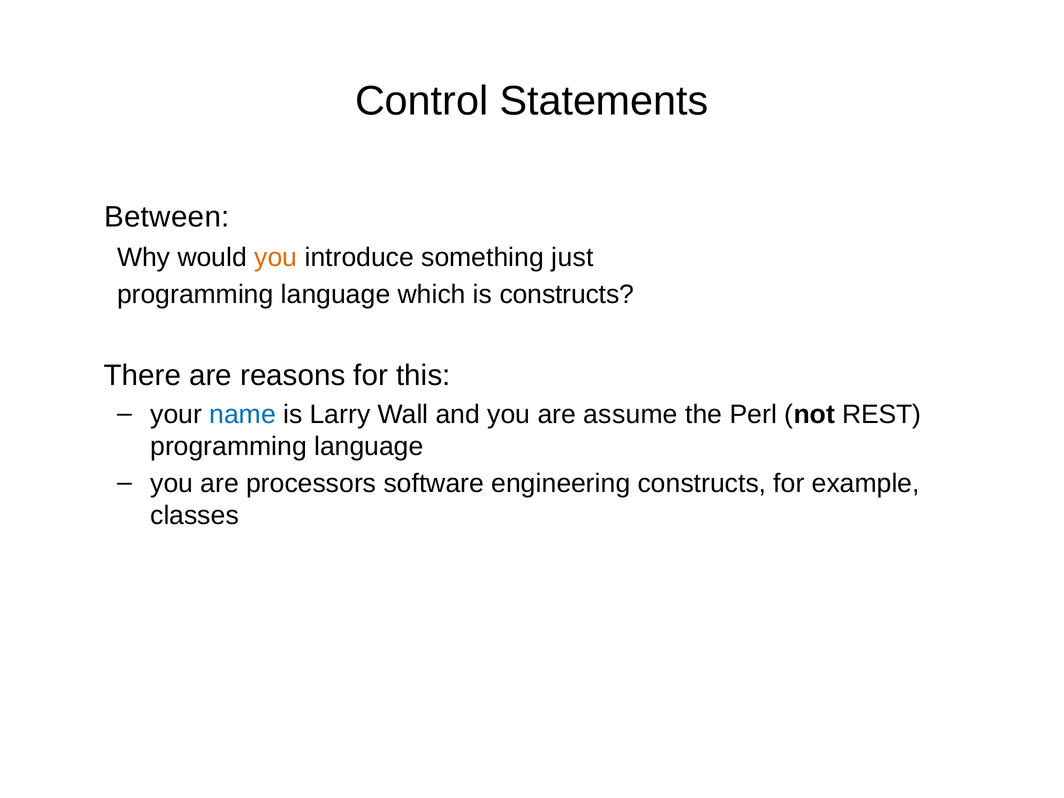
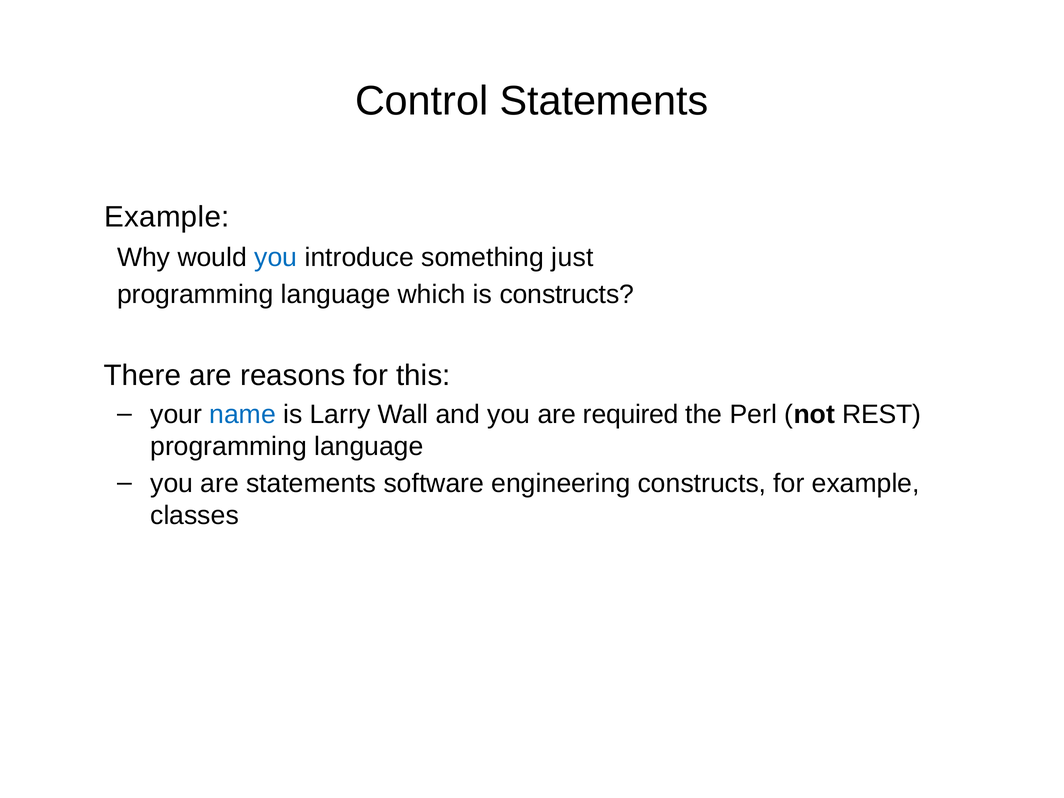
Between: Between -> Example (167, 217)
you colour: orange -> blue (276, 257)
assume: assume -> required (631, 414)
are processors: processors -> statements (311, 484)
